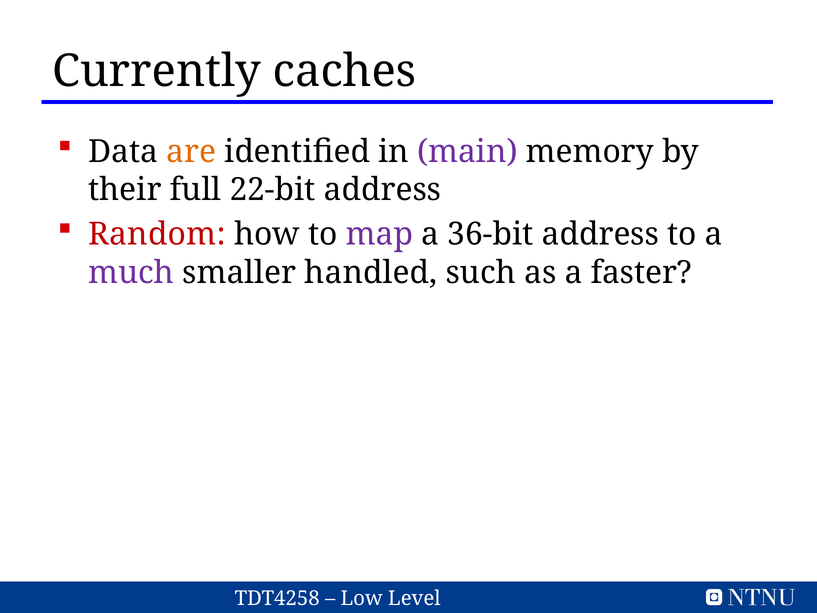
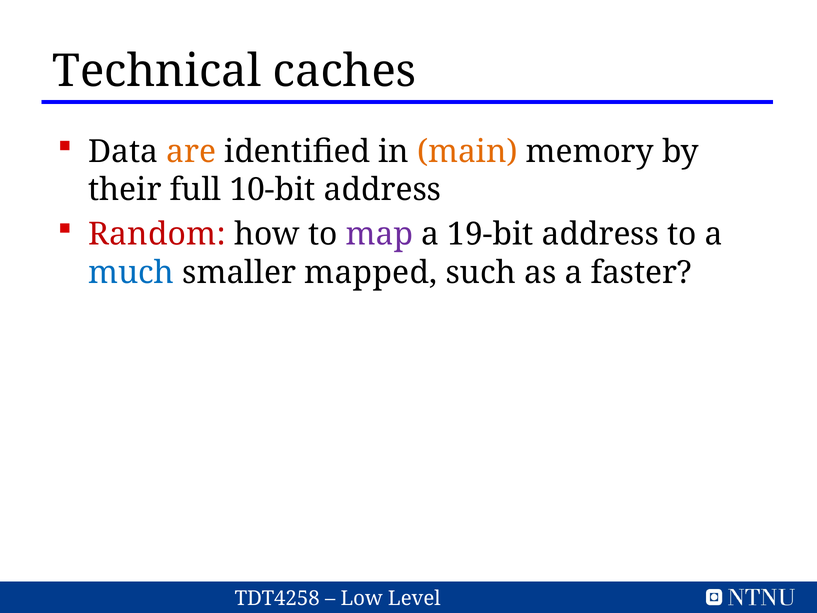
Currently: Currently -> Technical (157, 71)
main colour: purple -> orange (467, 152)
22-bit: 22-bit -> 10-bit (273, 190)
36-bit: 36-bit -> 19-bit (491, 234)
much colour: purple -> blue (131, 272)
handled: handled -> mapped (371, 272)
